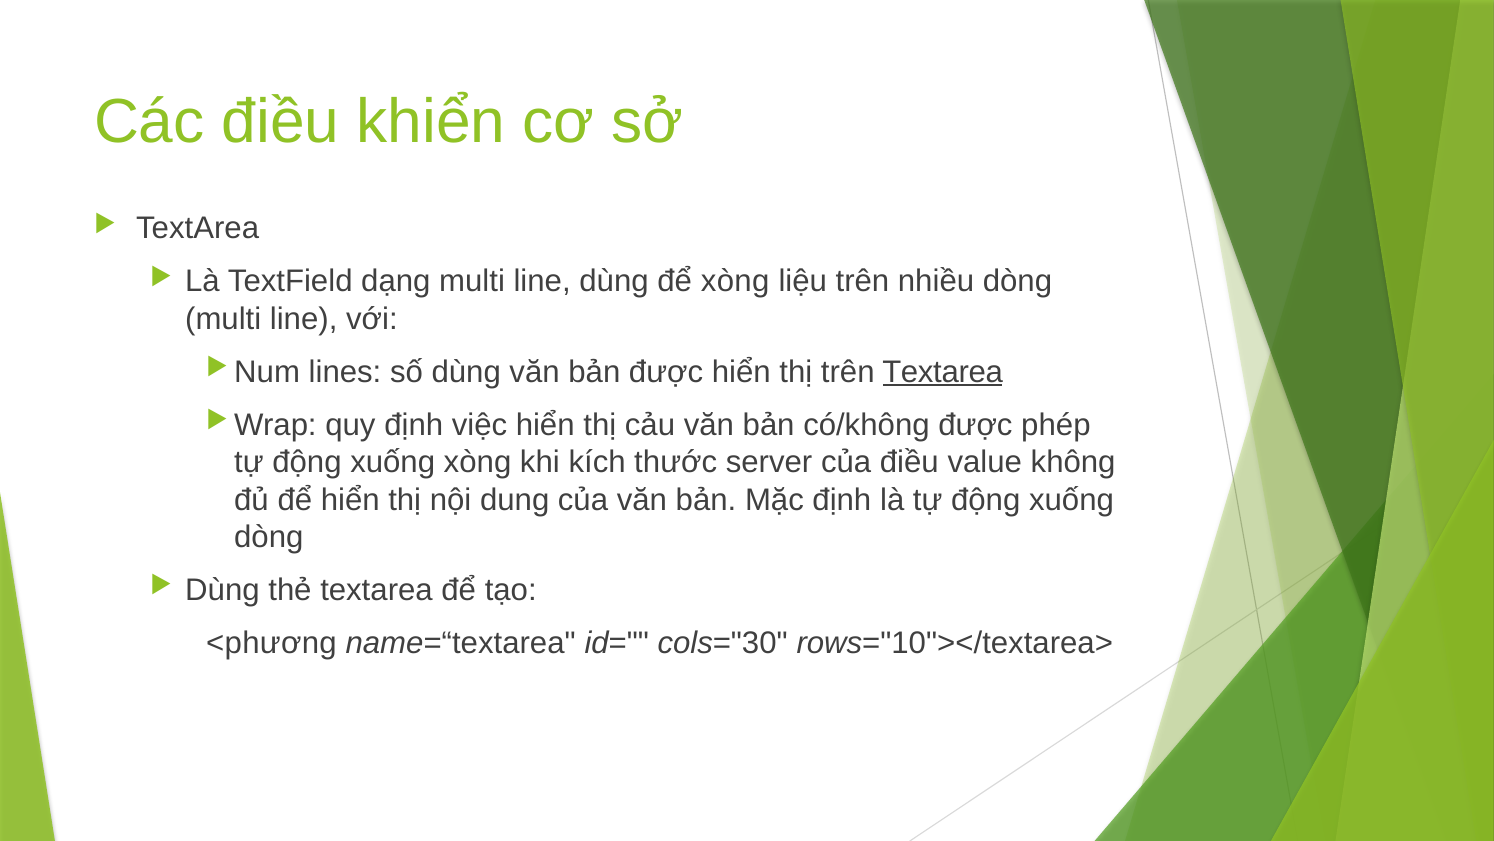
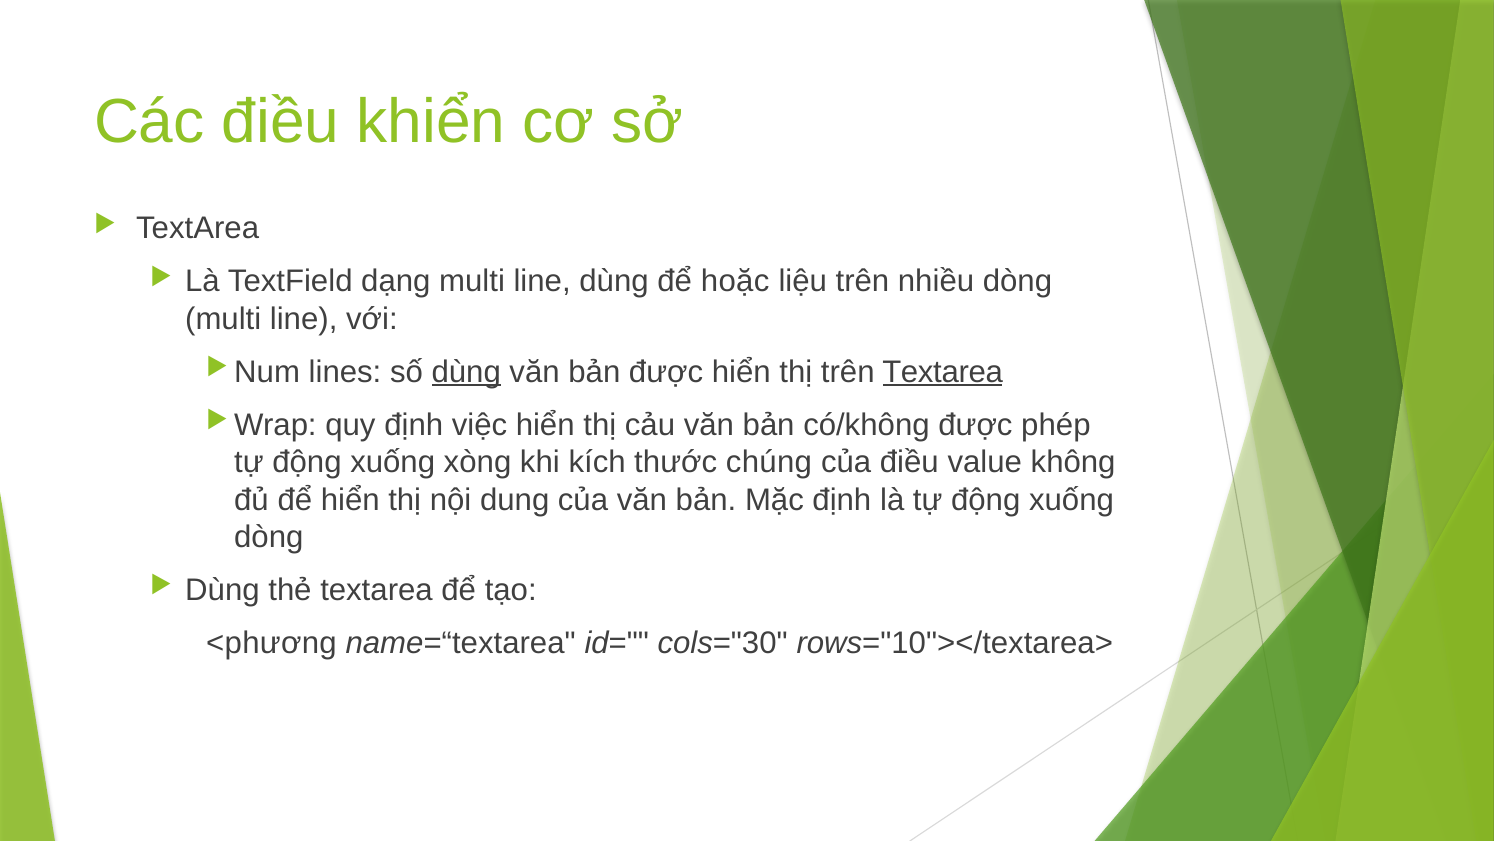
để xòng: xòng -> hoặc (735, 281)
dùng underline: none -> present (466, 372)
server: server -> chúng (769, 462)
